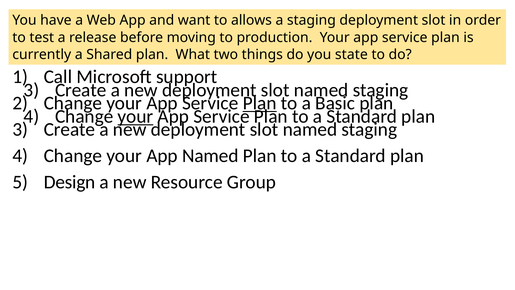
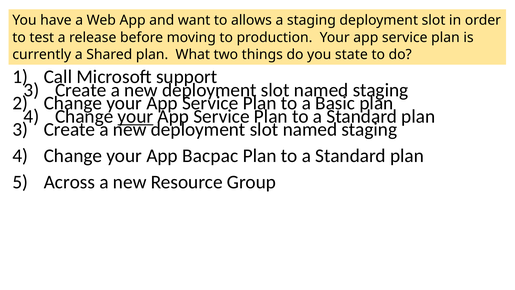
Plan underline: present -> none (260, 103)
App Named: Named -> Bacpac (210, 156)
Design: Design -> Across (69, 182)
